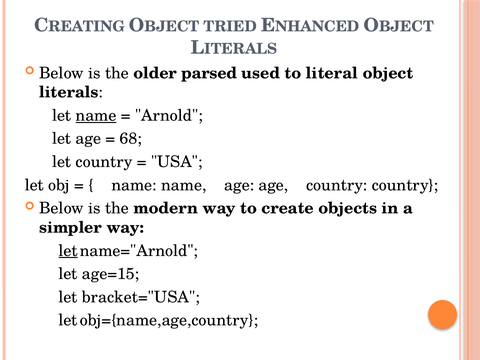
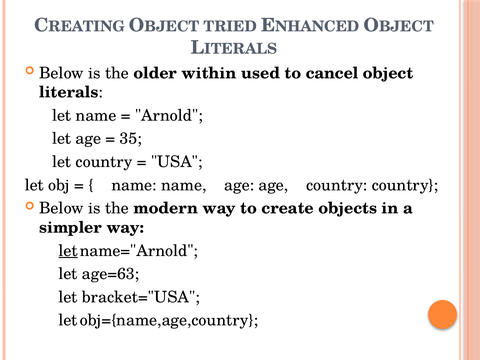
parsed: parsed -> within (209, 73)
literal: literal -> cancel (332, 73)
name underline: present -> none (96, 115)
68: 68 -> 35 (131, 139)
age=15: age=15 -> age=63 (111, 274)
